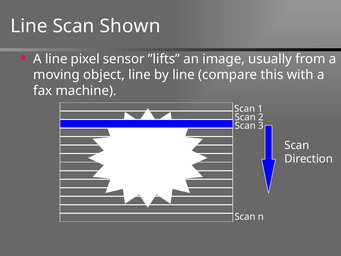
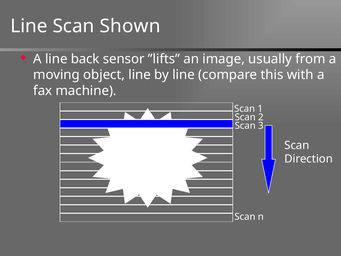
pixel: pixel -> back (85, 59)
